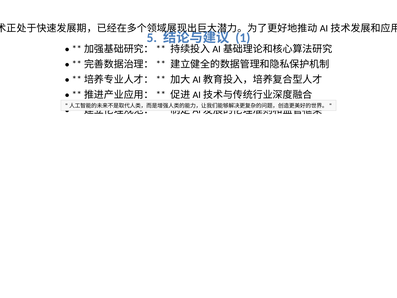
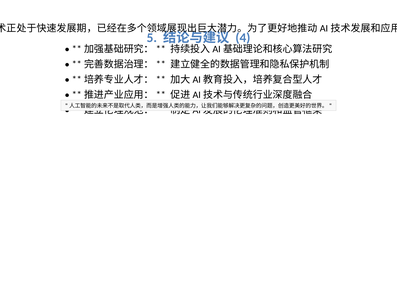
1: 1 -> 4 (243, 38)
